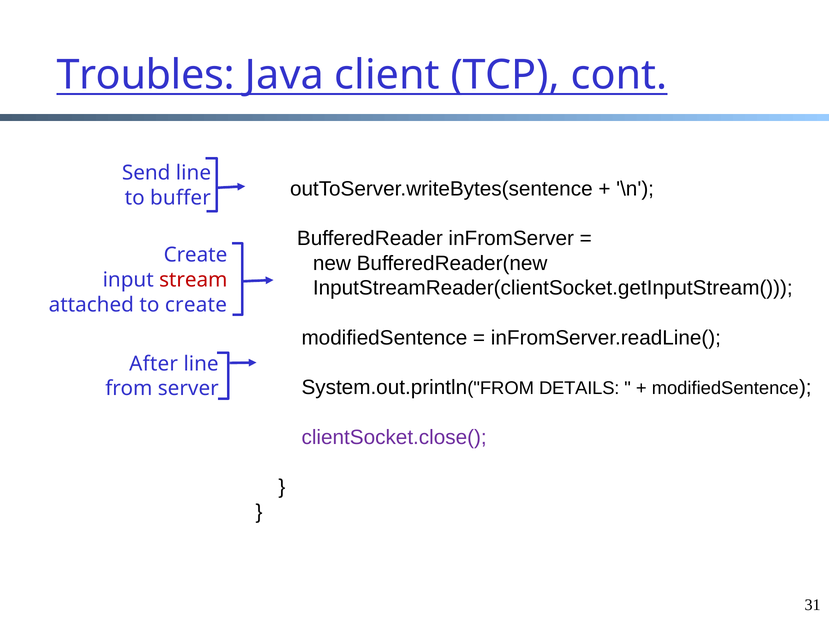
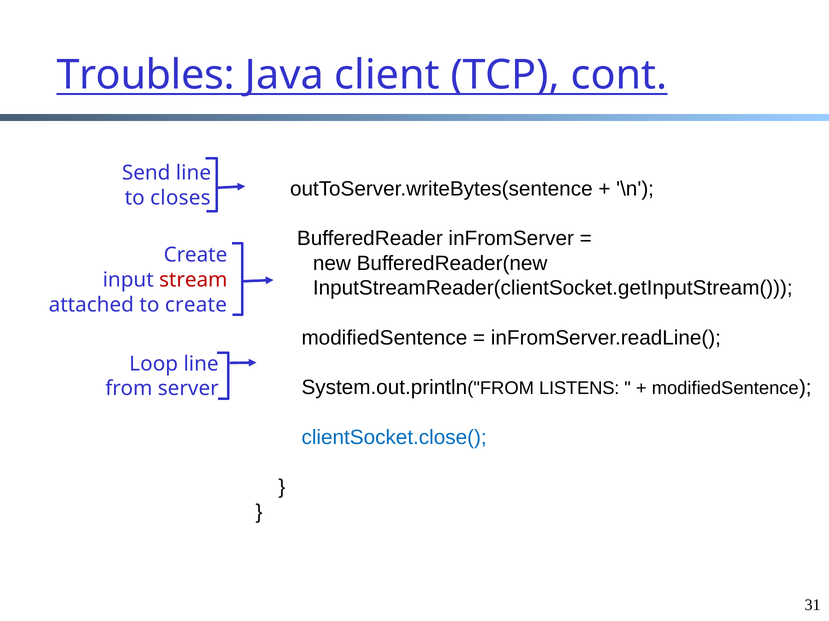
buffer: buffer -> closes (180, 198)
After: After -> Loop (154, 364)
DETAILS: DETAILS -> LISTENS (579, 389)
clientSocket.close( colour: purple -> blue (394, 438)
